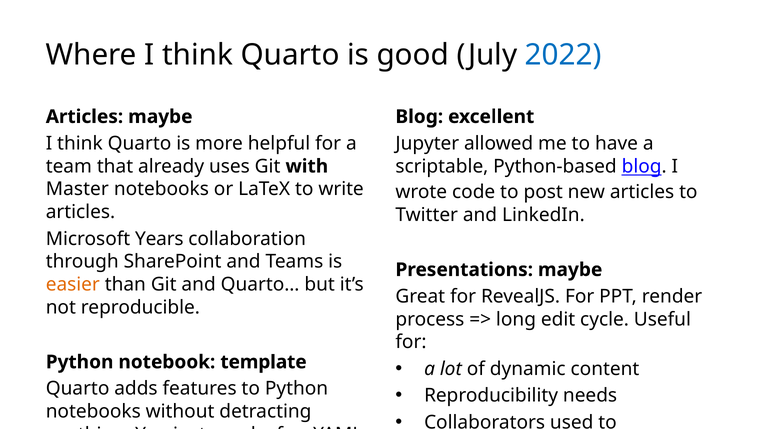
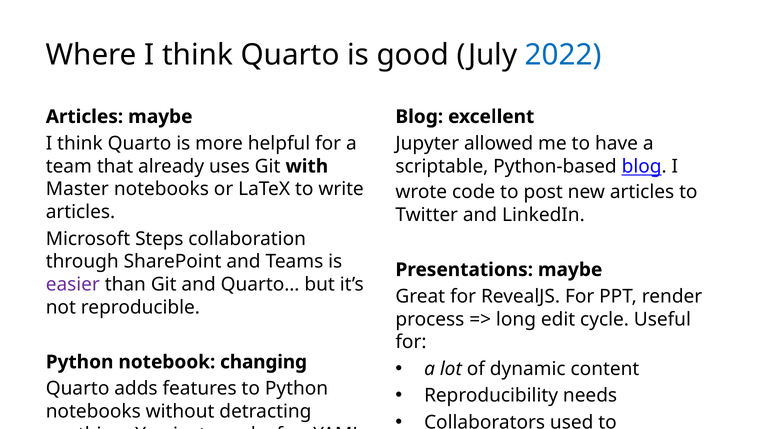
Years: Years -> Steps (159, 239)
easier colour: orange -> purple (73, 285)
template: template -> changing (264, 362)
